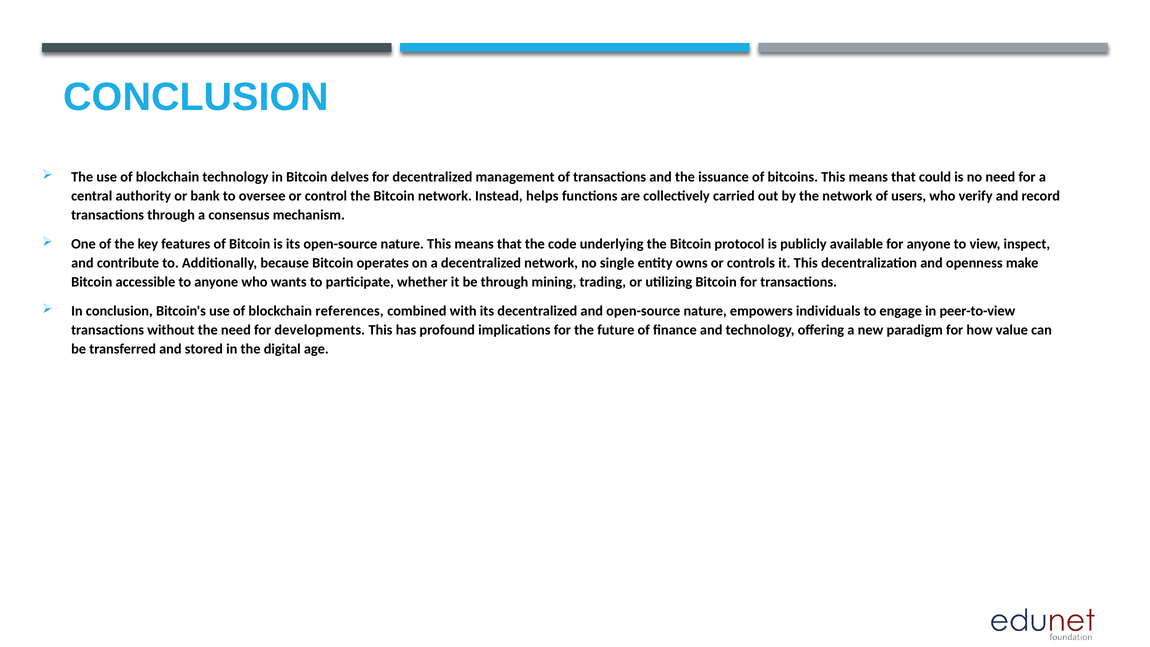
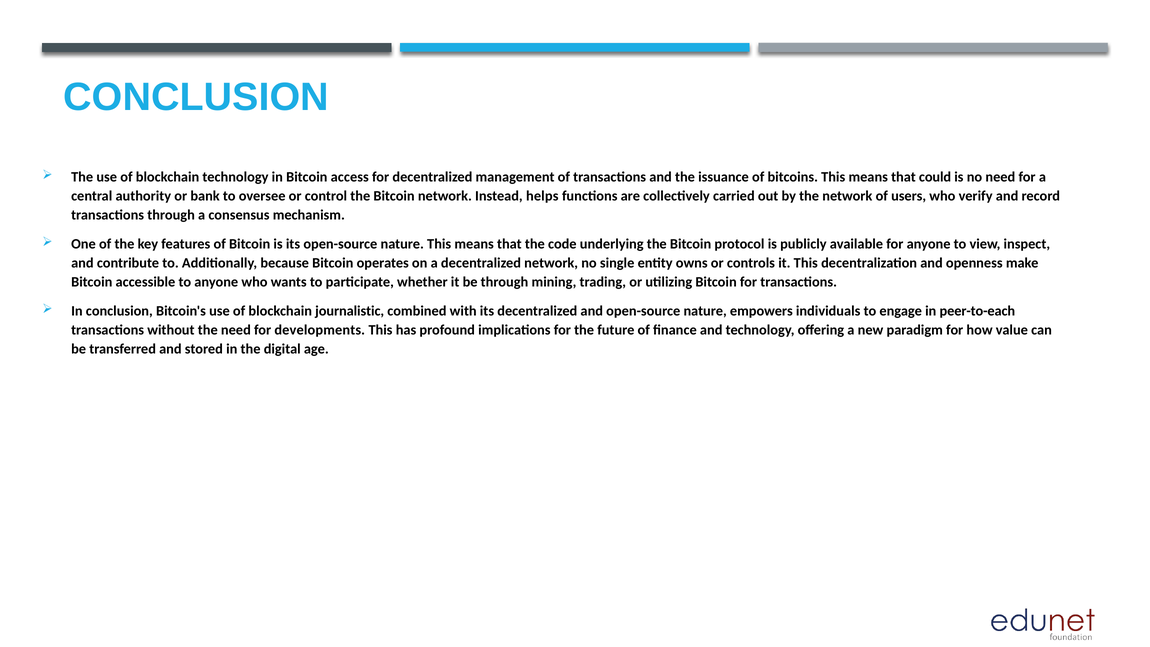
delves: delves -> access (350, 177)
references: references -> journalistic (350, 311)
peer-to-view: peer-to-view -> peer-to-each (977, 311)
